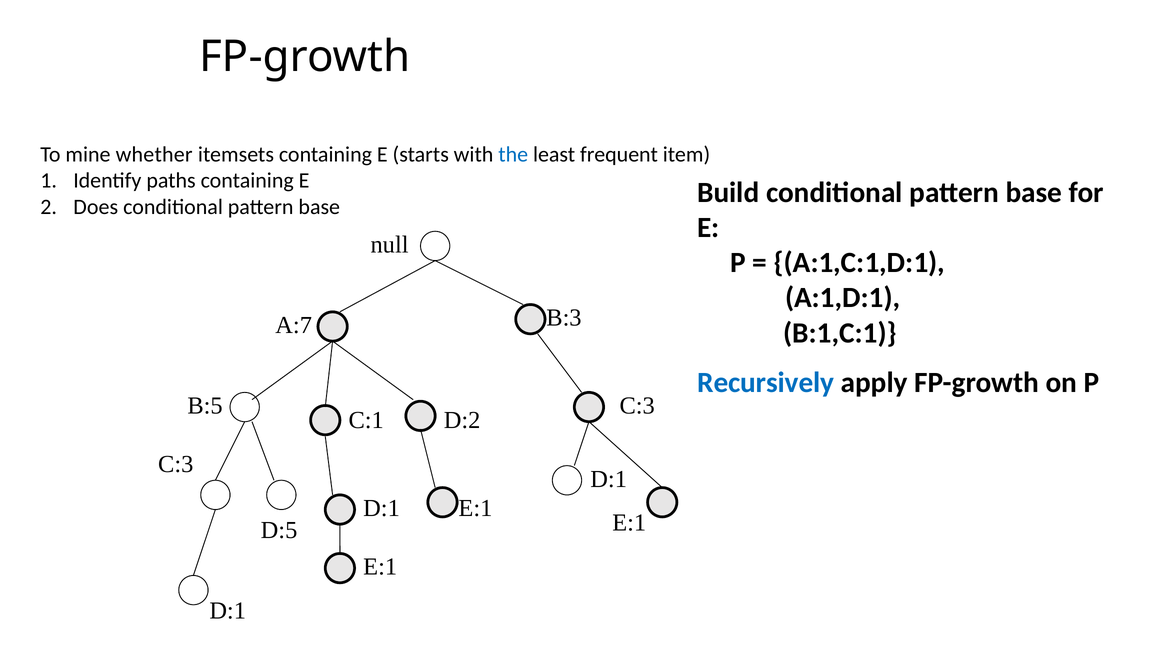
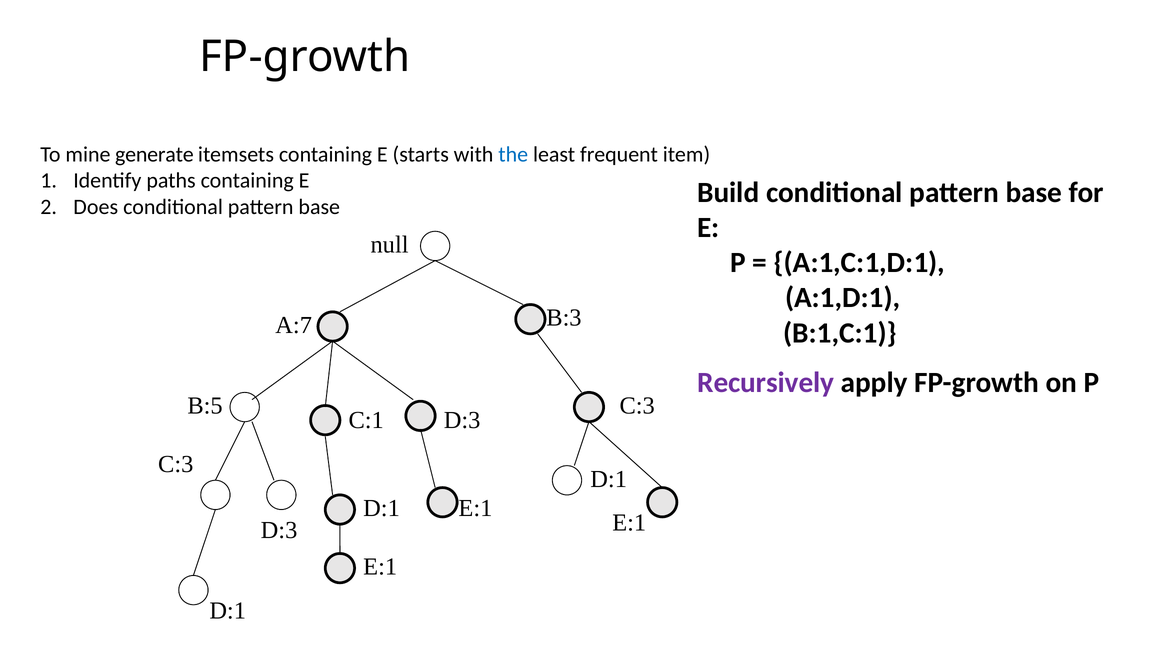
whether: whether -> generate (154, 154)
Recursively colour: blue -> purple (766, 383)
D:2: D:2 -> D:3 (462, 421)
D:5: D:5 -> D:3 (279, 530)
